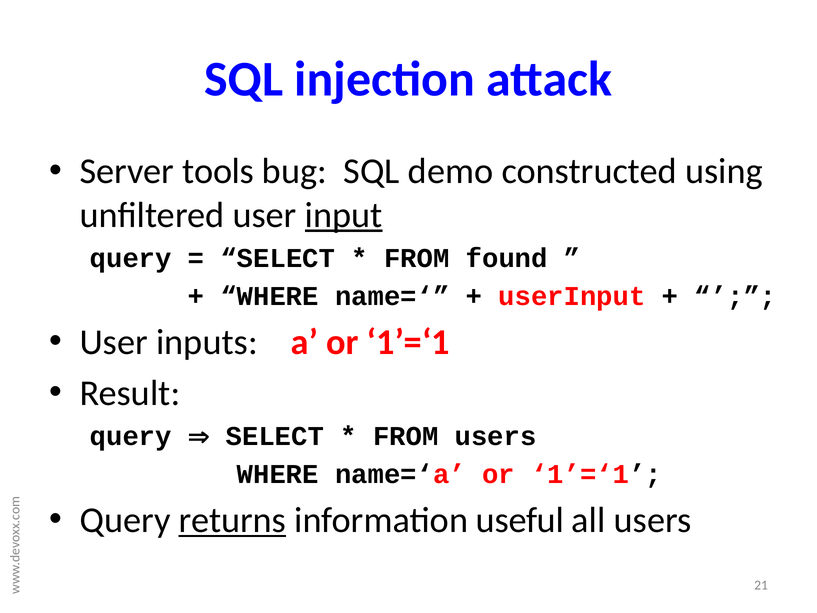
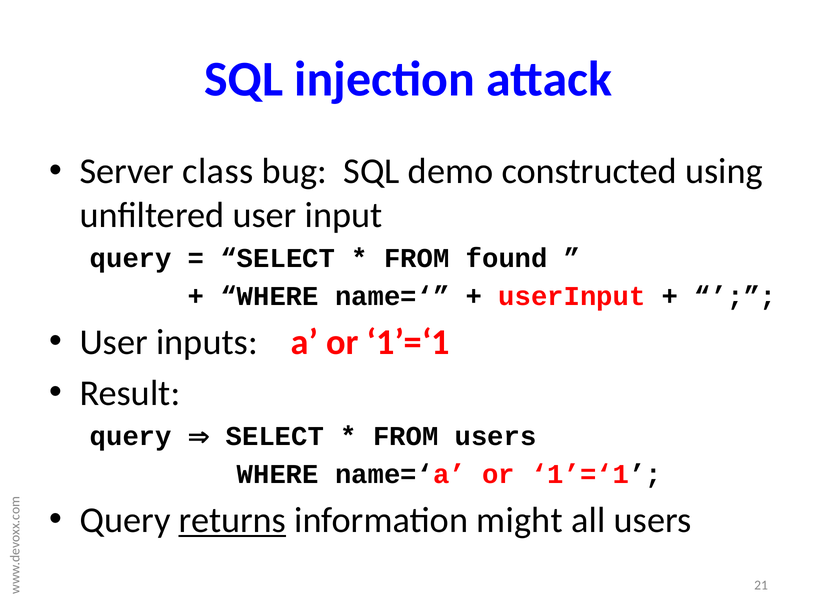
tools: tools -> class (218, 171)
input underline: present -> none (344, 215)
useful: useful -> might (520, 520)
